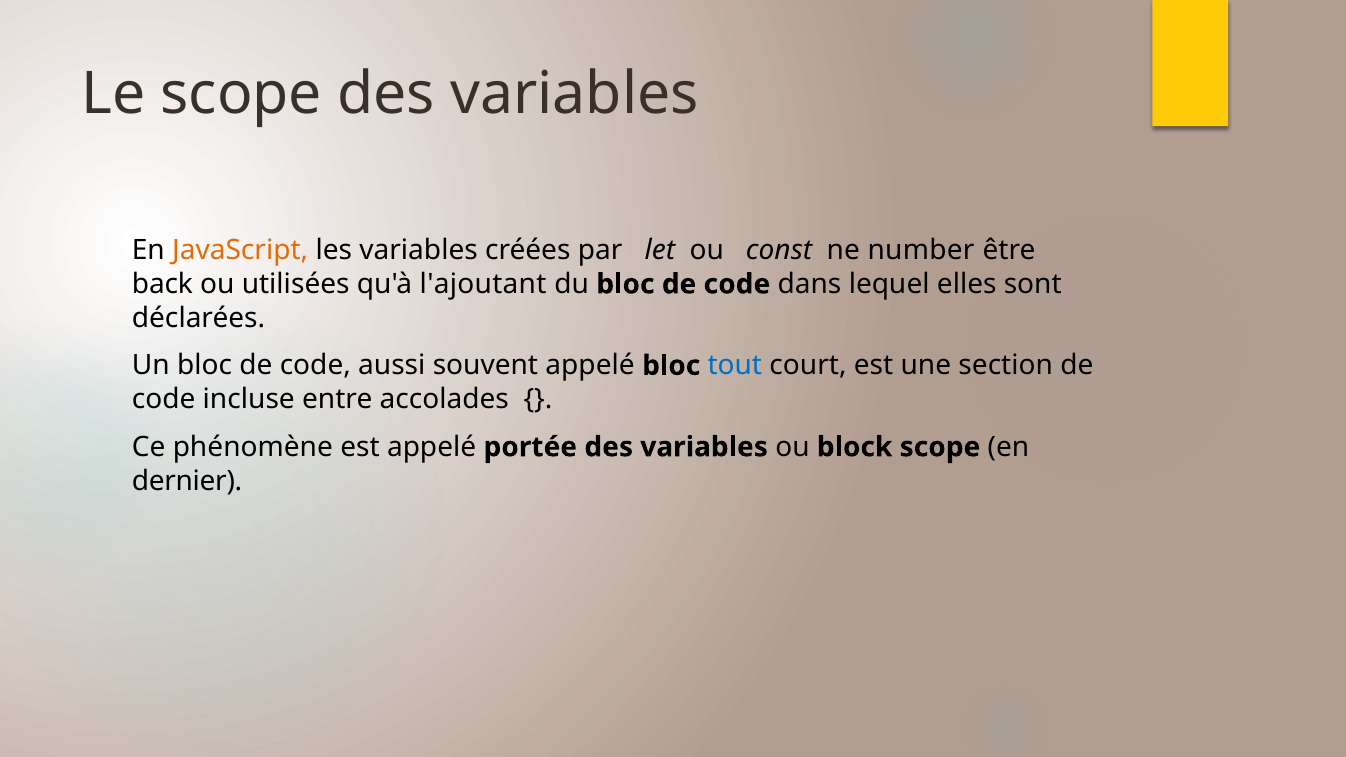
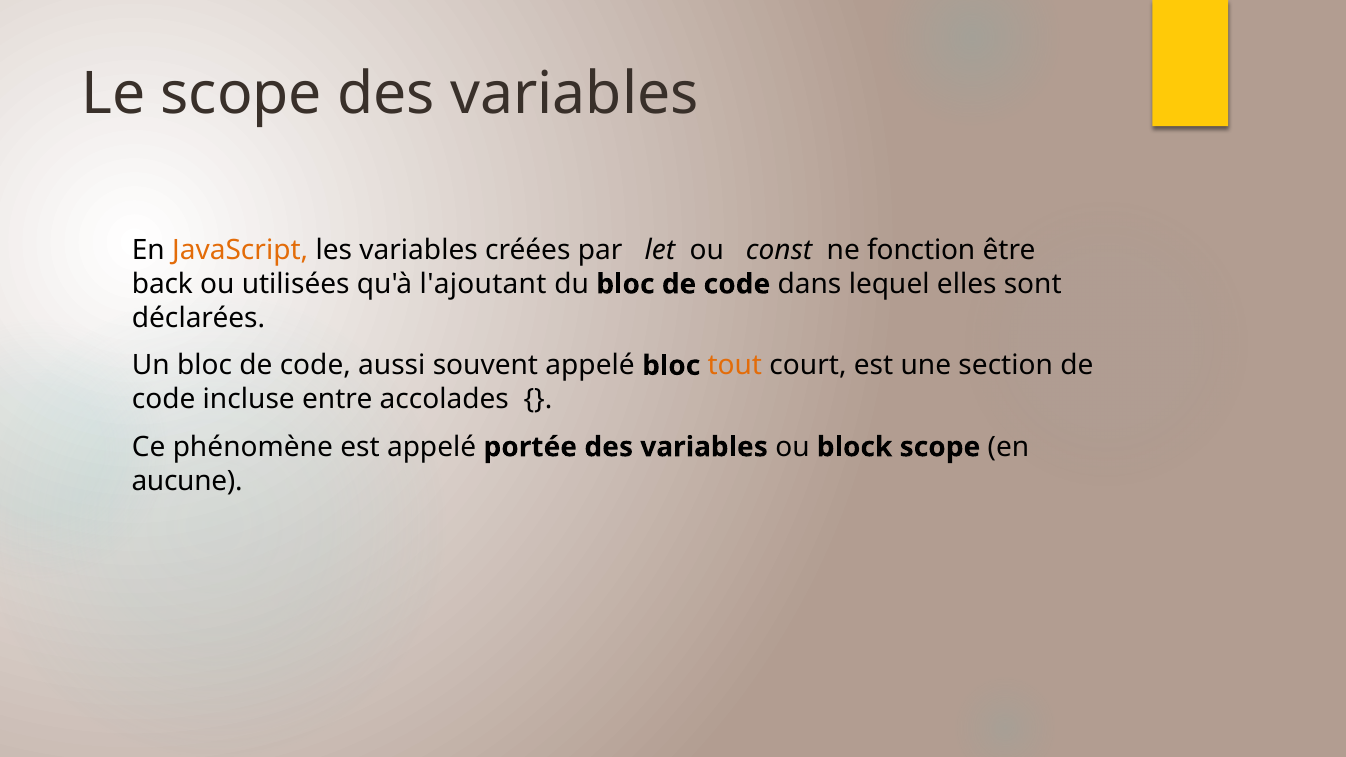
number: number -> fonction (921, 251)
tout colour: blue -> orange (735, 366)
dernier: dernier -> aucune (187, 481)
